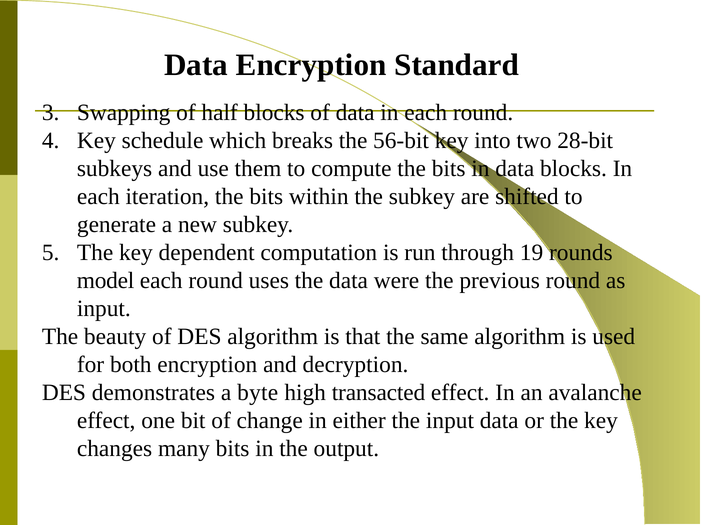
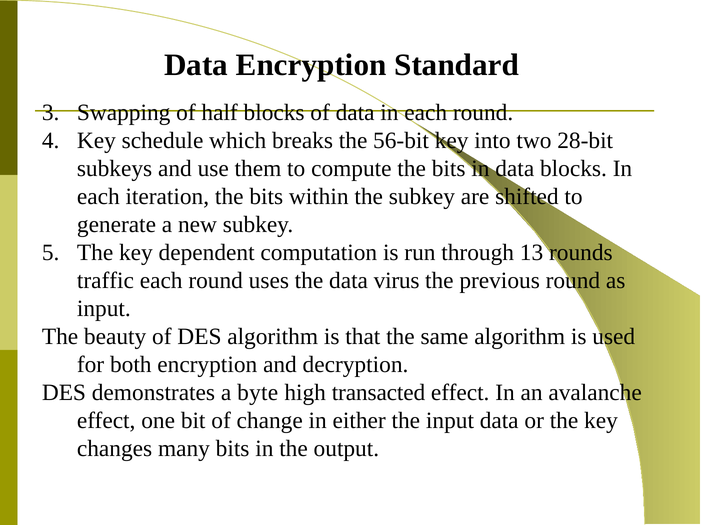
19: 19 -> 13 (532, 253)
model: model -> traffic (105, 281)
were: were -> virus (397, 281)
